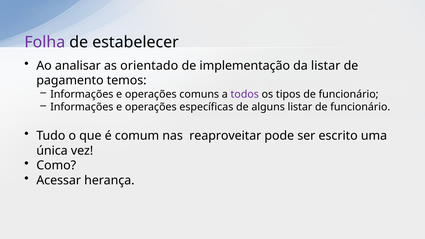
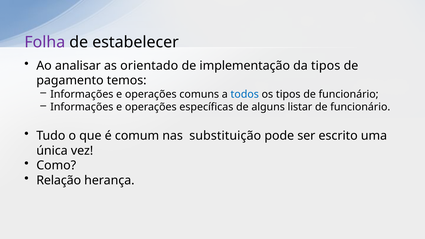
da listar: listar -> tipos (326, 66)
todos colour: purple -> blue (245, 94)
reaproveitar: reaproveitar -> substituição (225, 136)
Acessar: Acessar -> Relação (59, 180)
